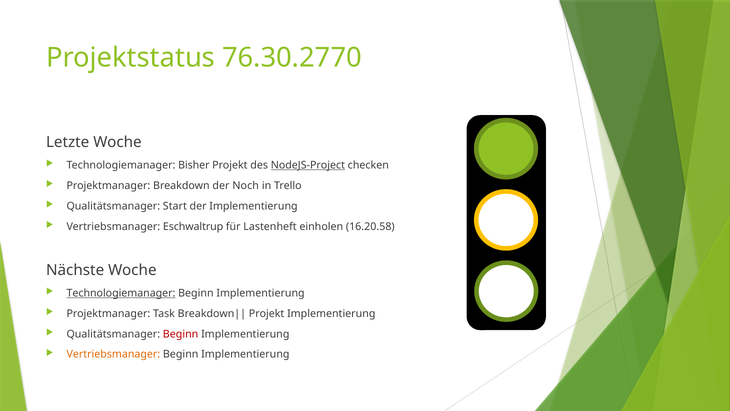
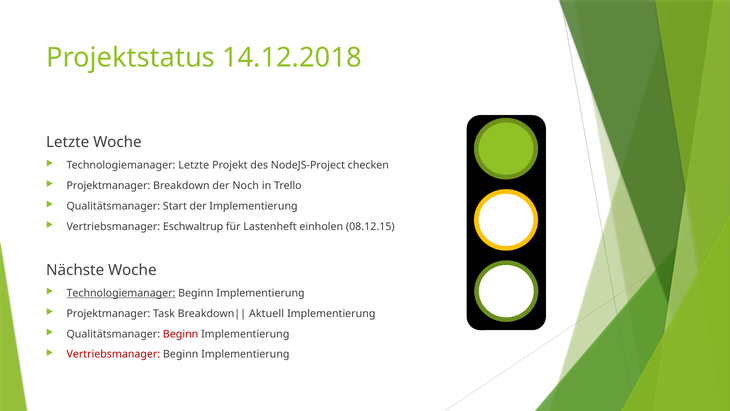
76.30.2770: 76.30.2770 -> 14.12.2018 (292, 58)
Technologiemanager Bisher: Bisher -> Letzte (194, 165)
NodeJS-Project underline: present -> none (308, 165)
16.20.58: 16.20.58 -> 08.12.15 (370, 226)
Projekt: Projekt -> Aktuell (267, 313)
Vertriebsmanager colour: orange -> red (113, 354)
